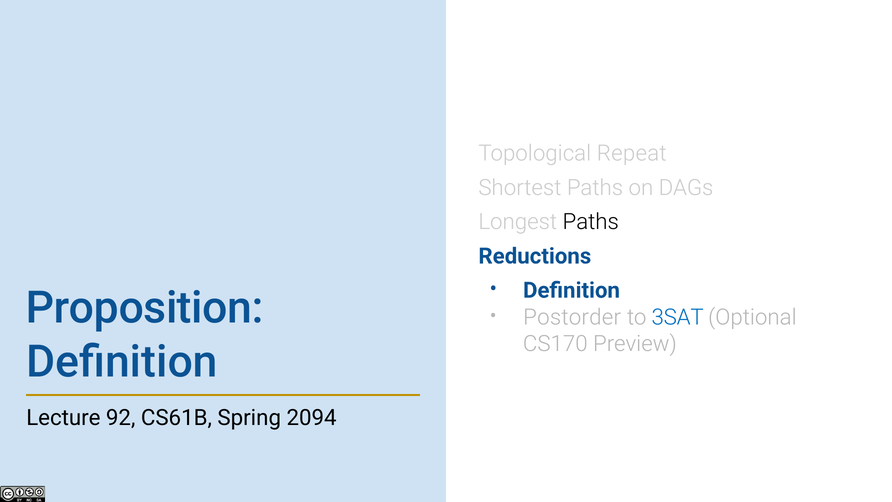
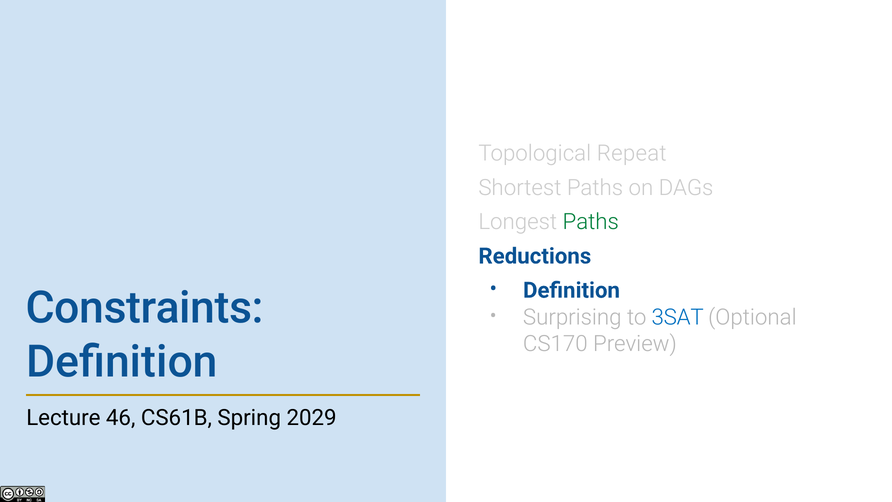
Paths colour: black -> green (591, 222)
Proposition: Proposition -> Constraints (145, 308)
Postorder: Postorder -> Surprising (572, 317)
92: 92 -> 46 (121, 418)
2094: 2094 -> 2029 (312, 418)
